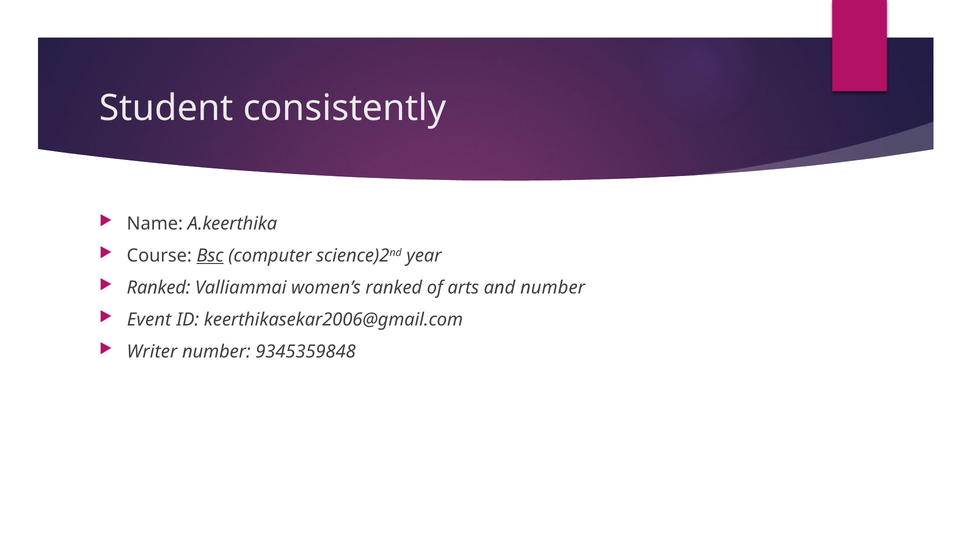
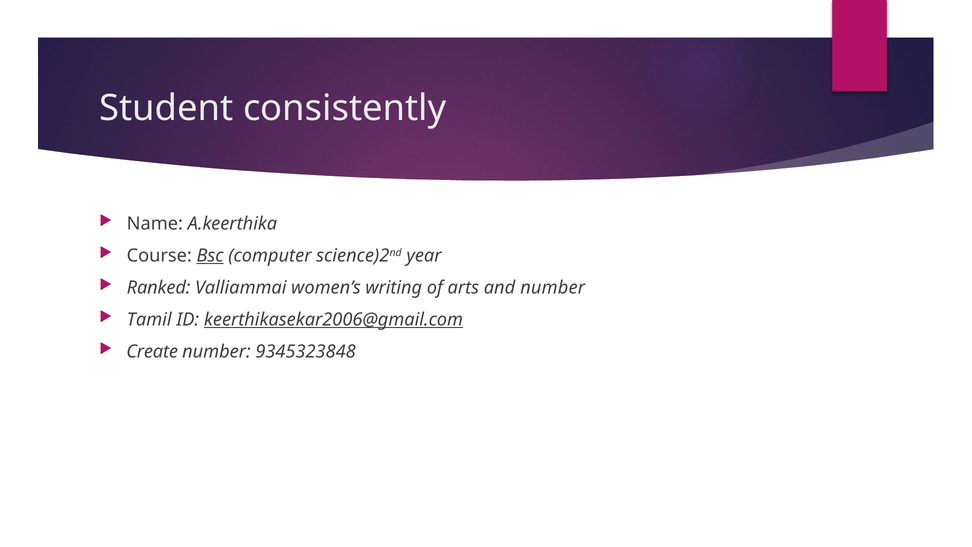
women’s ranked: ranked -> writing (394, 287)
Event: Event -> Tamil (149, 319)
keerthikasekar2006@gmail.com underline: none -> present (333, 319)
Writer: Writer -> Create (152, 351)
9345359848: 9345359848 -> 9345323848 (306, 351)
